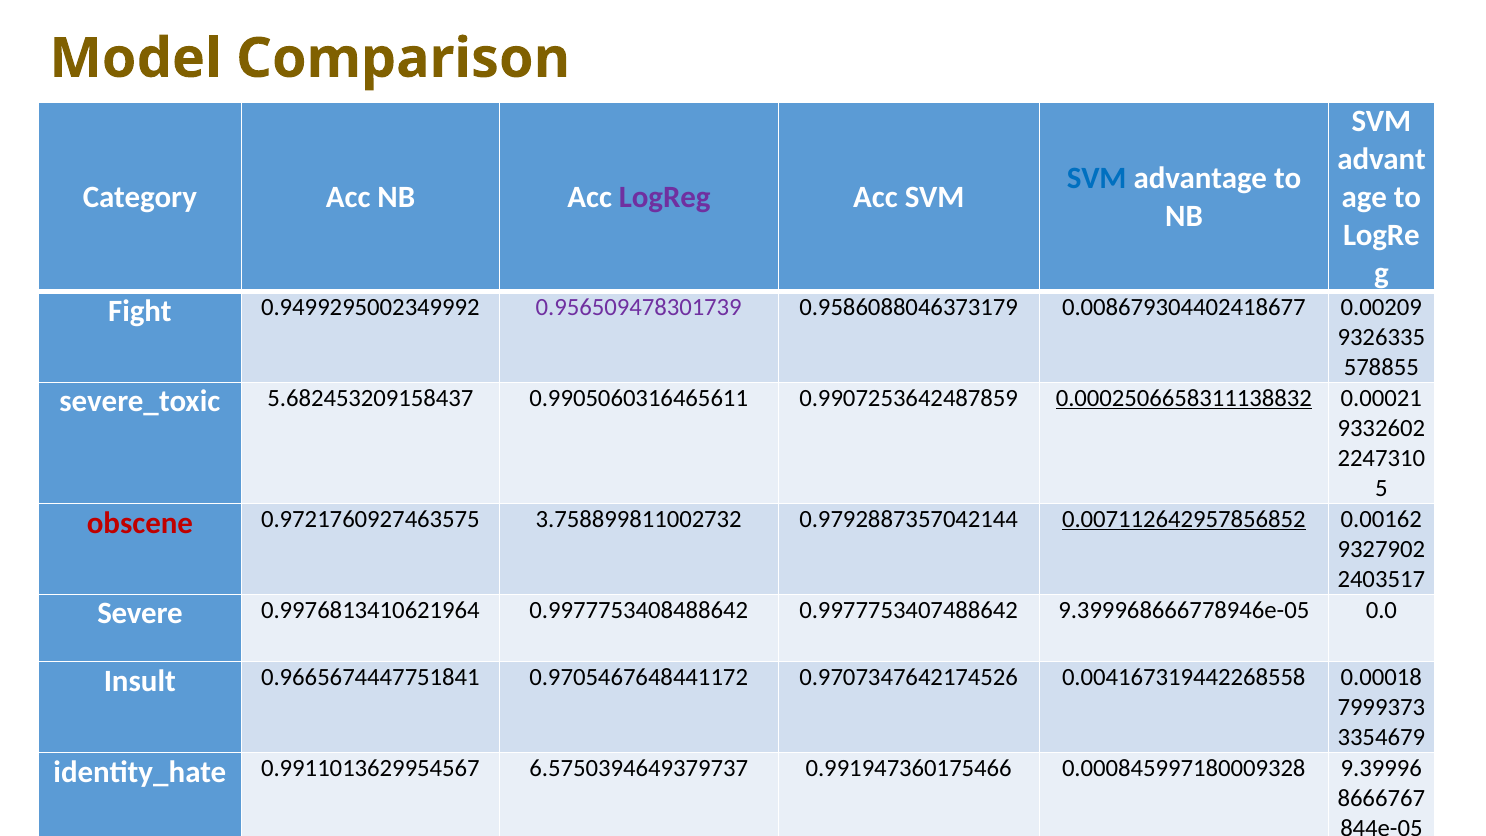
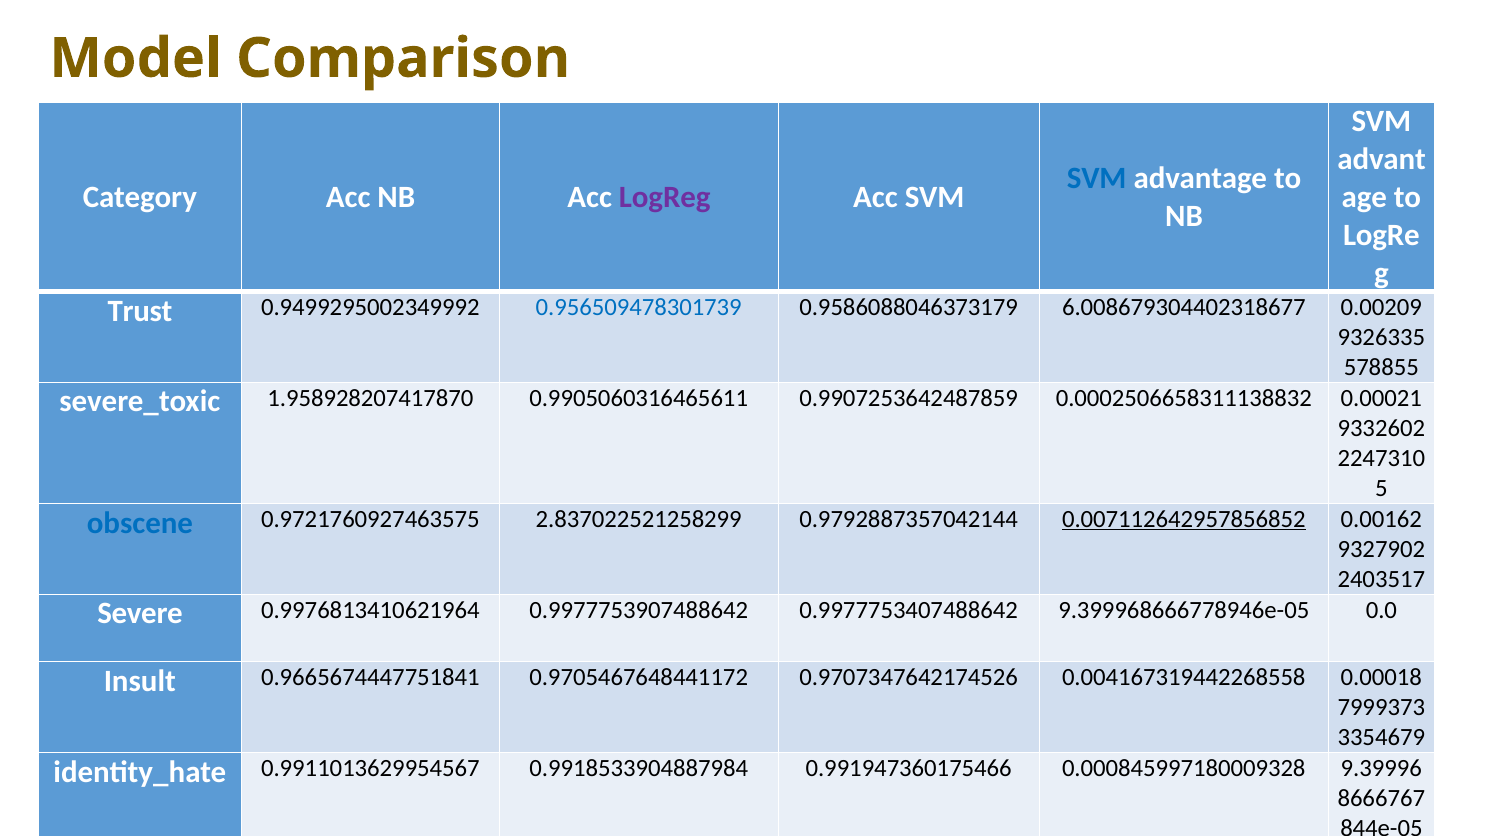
Fight: Fight -> Trust (140, 311)
0.956509478301739 colour: purple -> blue (639, 307)
0.008679304402418677: 0.008679304402418677 -> 6.008679304402318677 (1184, 307)
5.682453209158437: 5.682453209158437 -> 1.958928207417870 (370, 398)
0.0002506658311138832 underline: present -> none (1184, 398)
obscene colour: red -> blue (140, 523)
3.758899811002732: 3.758899811002732 -> 2.837022521258299 (639, 519)
0.9977753408488642: 0.9977753408488642 -> 0.9977753907488642 (639, 610)
6.5750394649379737: 6.5750394649379737 -> 0.9918533904887984 (639, 768)
